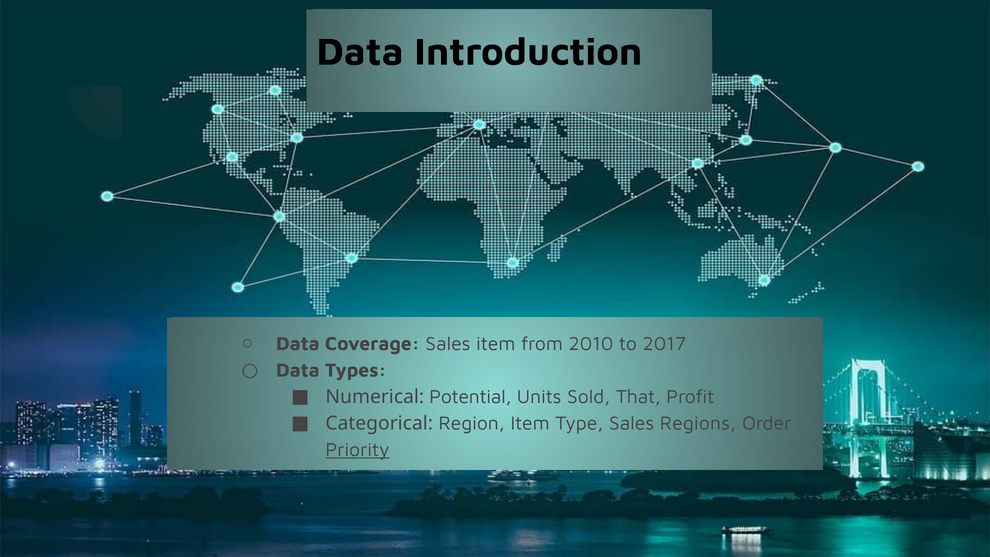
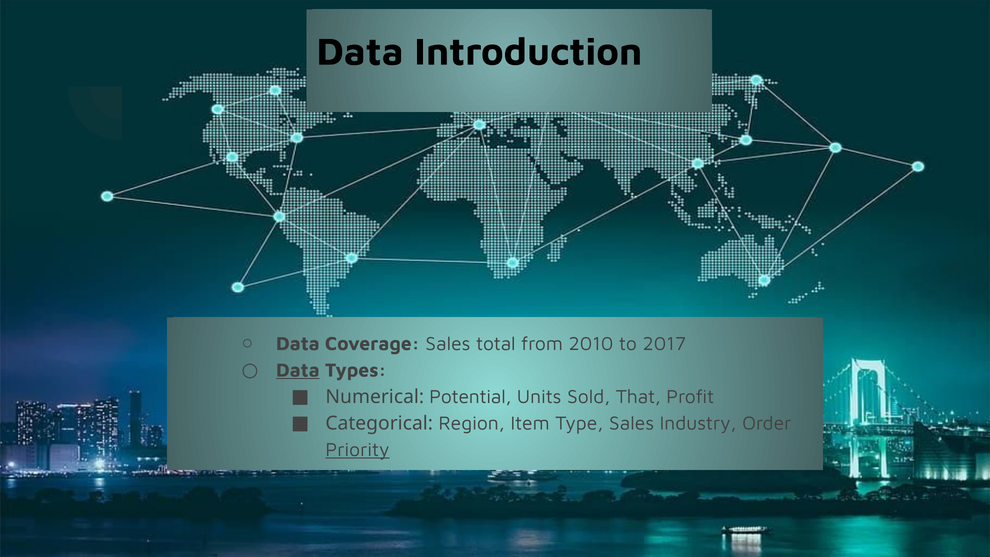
Sales item: item -> total (496, 344)
Data underline: none -> present (298, 370)
Regions: Regions -> Industry (698, 423)
